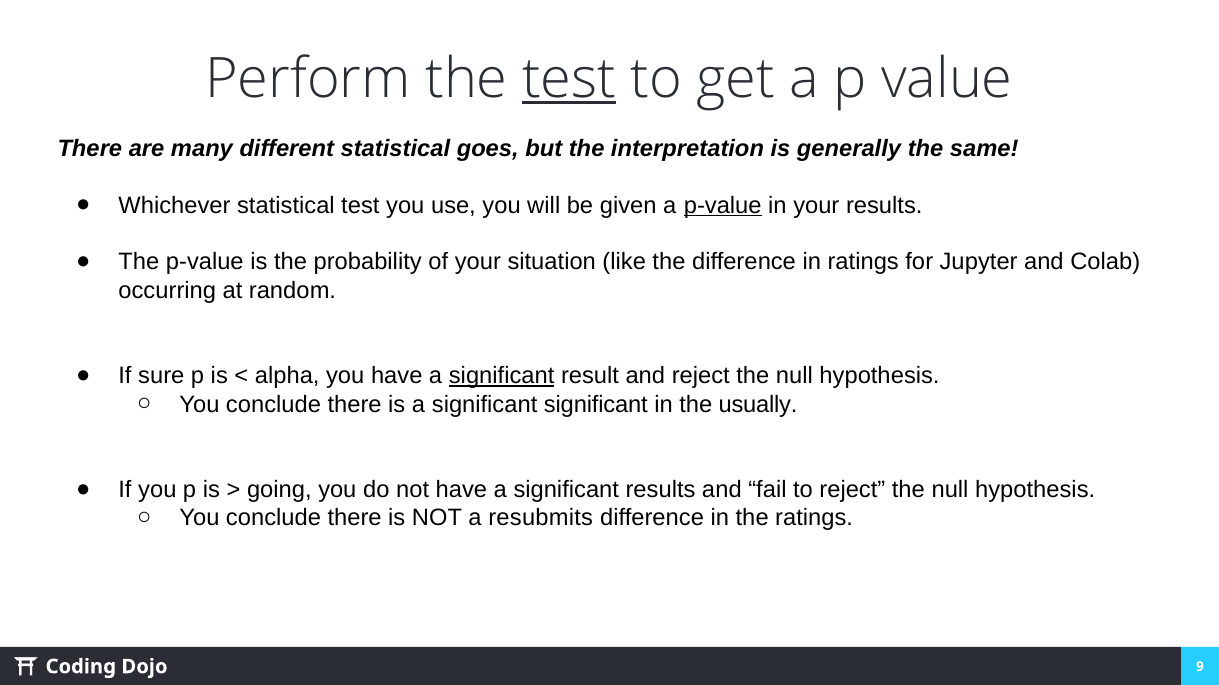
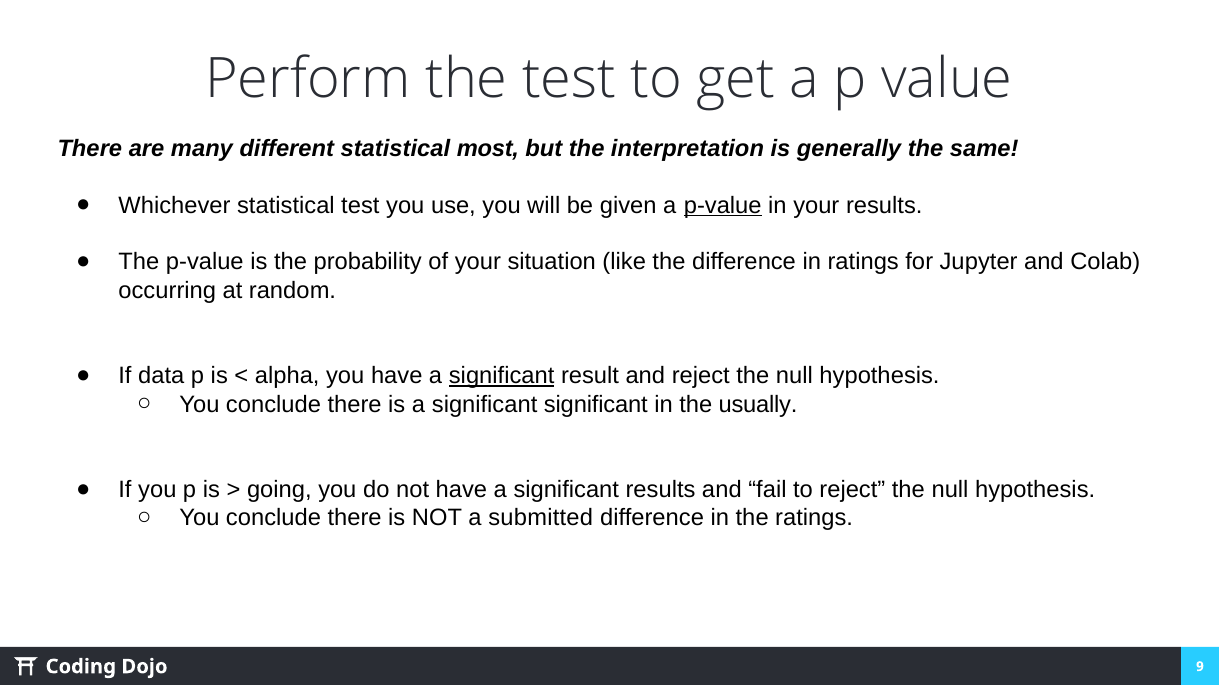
test underline: present -> none (569, 79)
goes: goes -> most (488, 149)
sure: sure -> data (161, 376)
resubmits: resubmits -> submitted (541, 519)
